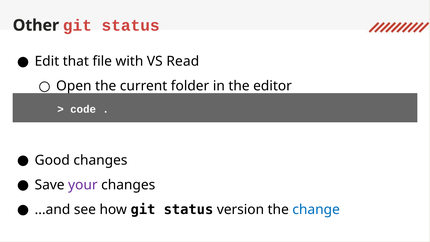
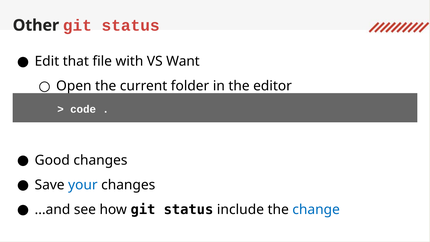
Read: Read -> Want (183, 61)
your colour: purple -> blue (83, 185)
version: version -> include (240, 210)
